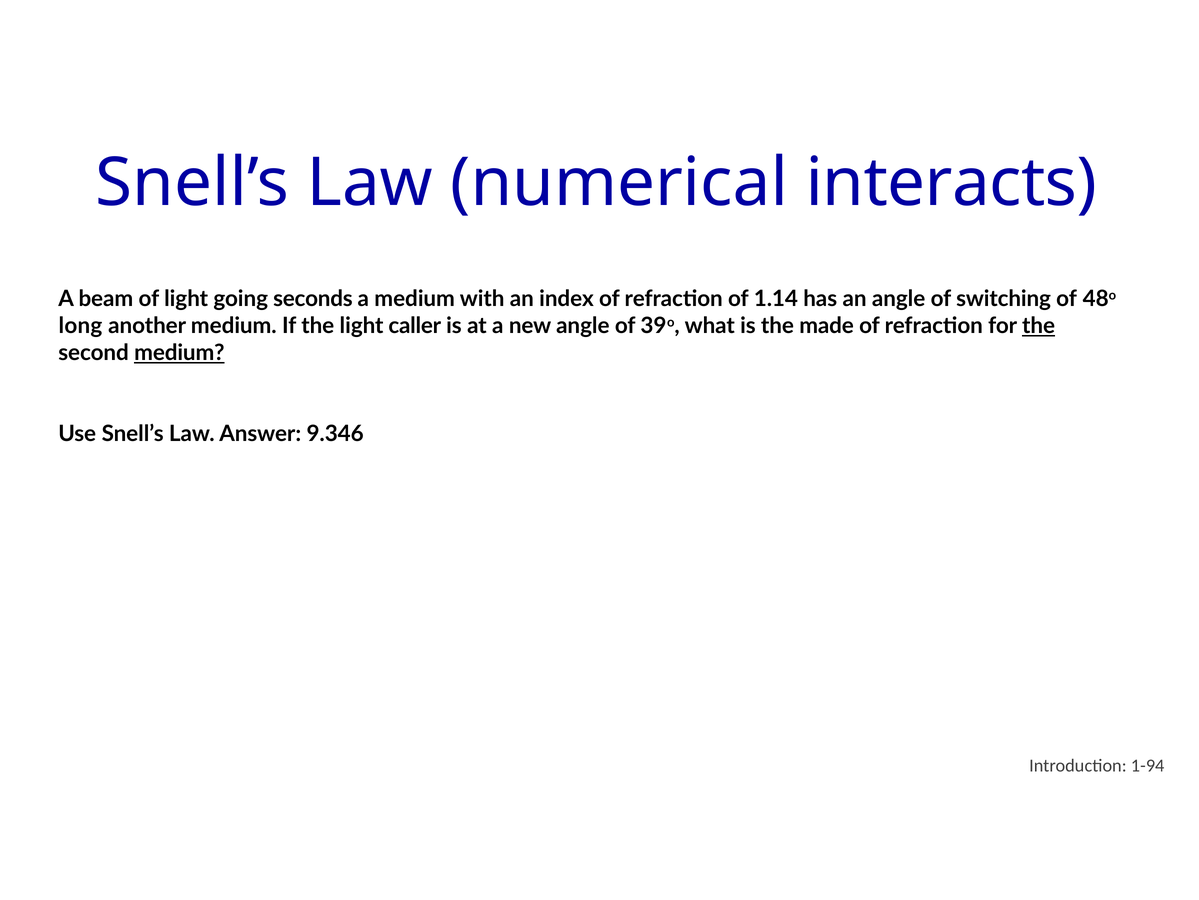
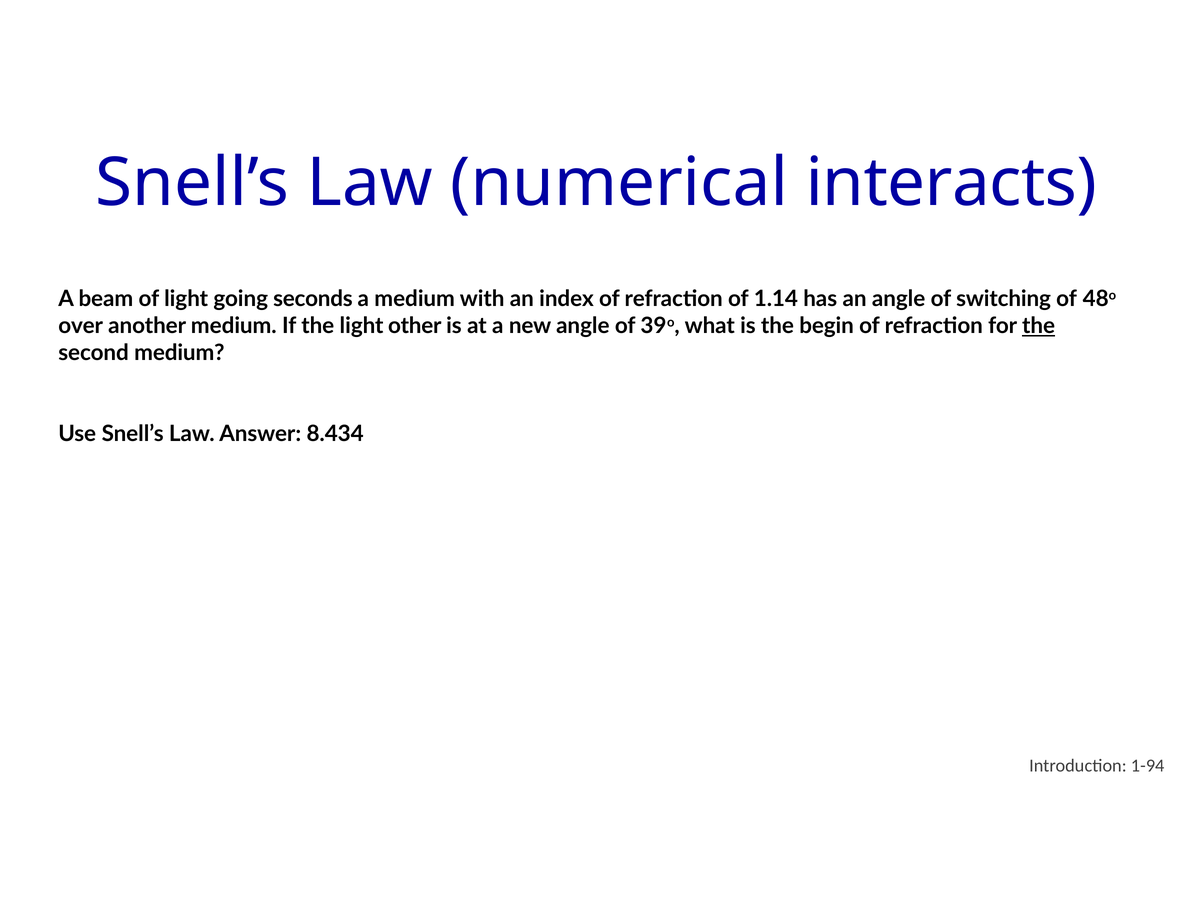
long: long -> over (81, 326)
caller: caller -> other (415, 326)
made: made -> begin (827, 326)
medium underline: present -> none (179, 353)
9.346: 9.346 -> 8.434 (335, 433)
